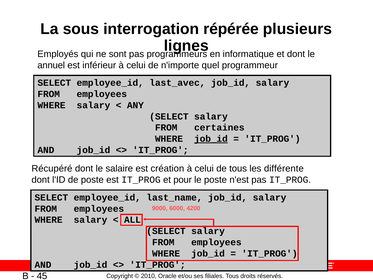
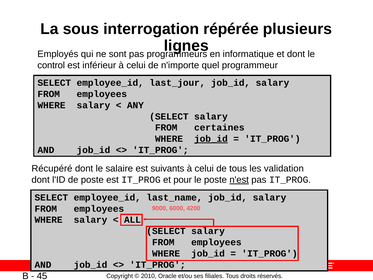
annuel: annuel -> control (51, 65)
last_avec: last_avec -> last_jour (177, 83)
création: création -> suivants (167, 169)
différente: différente -> validation (284, 169)
n'est underline: none -> present (239, 180)
